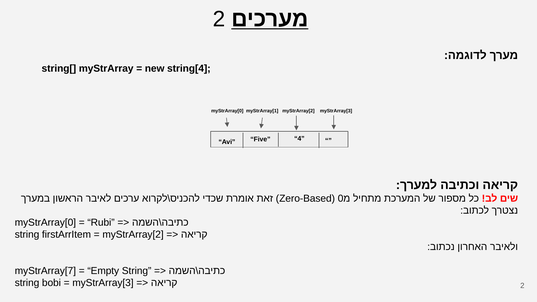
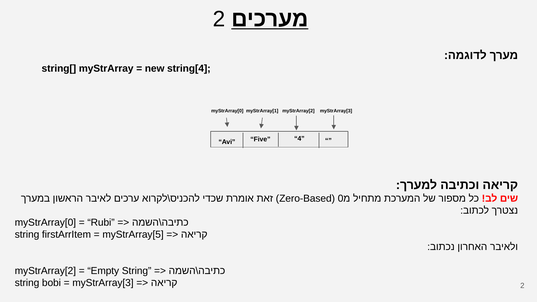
myStrArray[2: myStrArray[2 -> myStrArray[5 (133, 235)
myStrArray[7: myStrArray[7 -> myStrArray[2 (45, 271)
